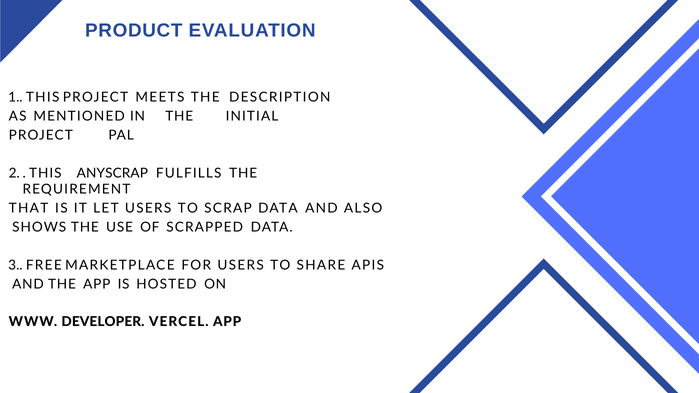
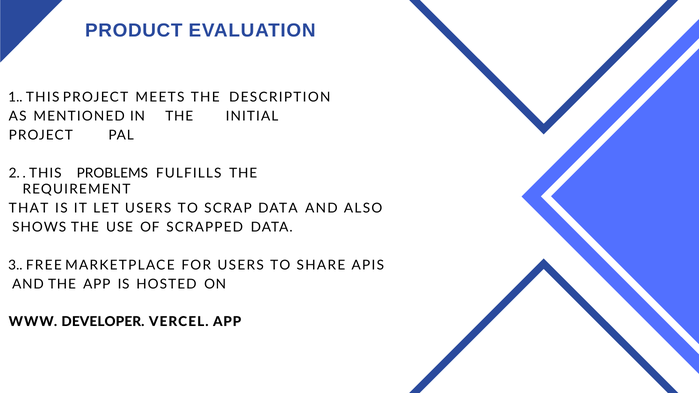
ANYSCRAP: ANYSCRAP -> PROBLEMS (112, 173)
